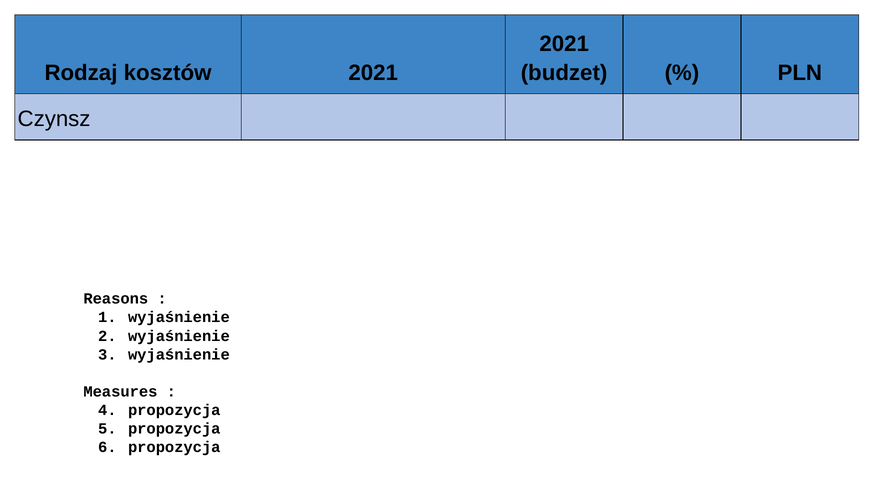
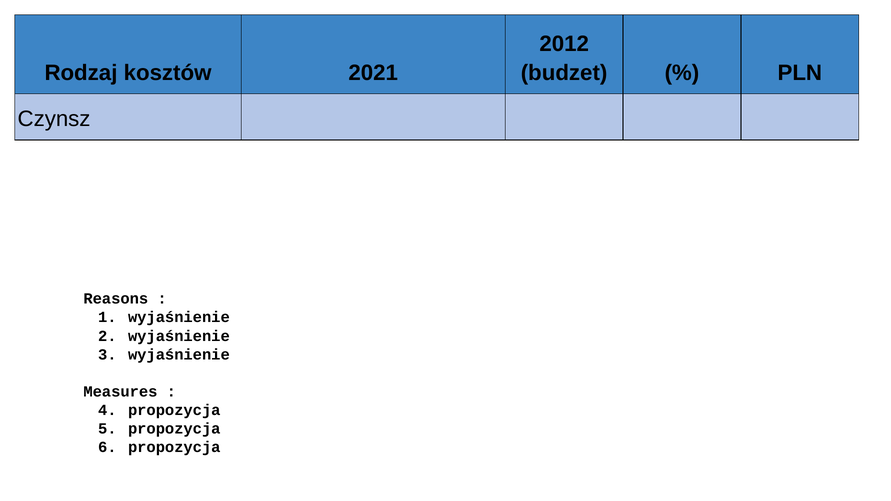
2021: 2021 -> 2012 (564, 44)
